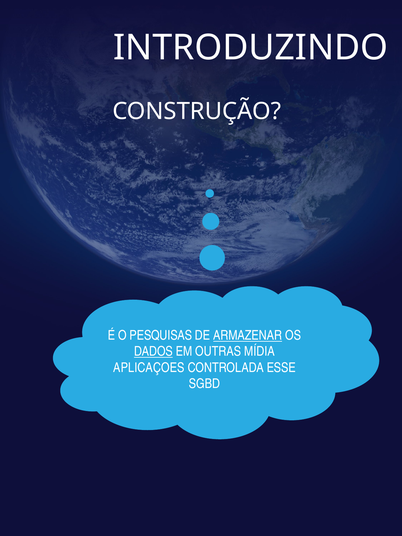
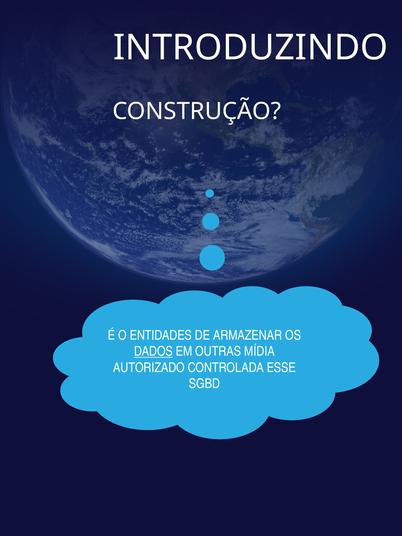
PESQUISAS: PESQUISAS -> ENTIDADES (161, 335)
ARMAZENAR underline: present -> none (248, 335)
APLICAÇOES: APLICAÇOES -> AUTORIZADO (149, 368)
